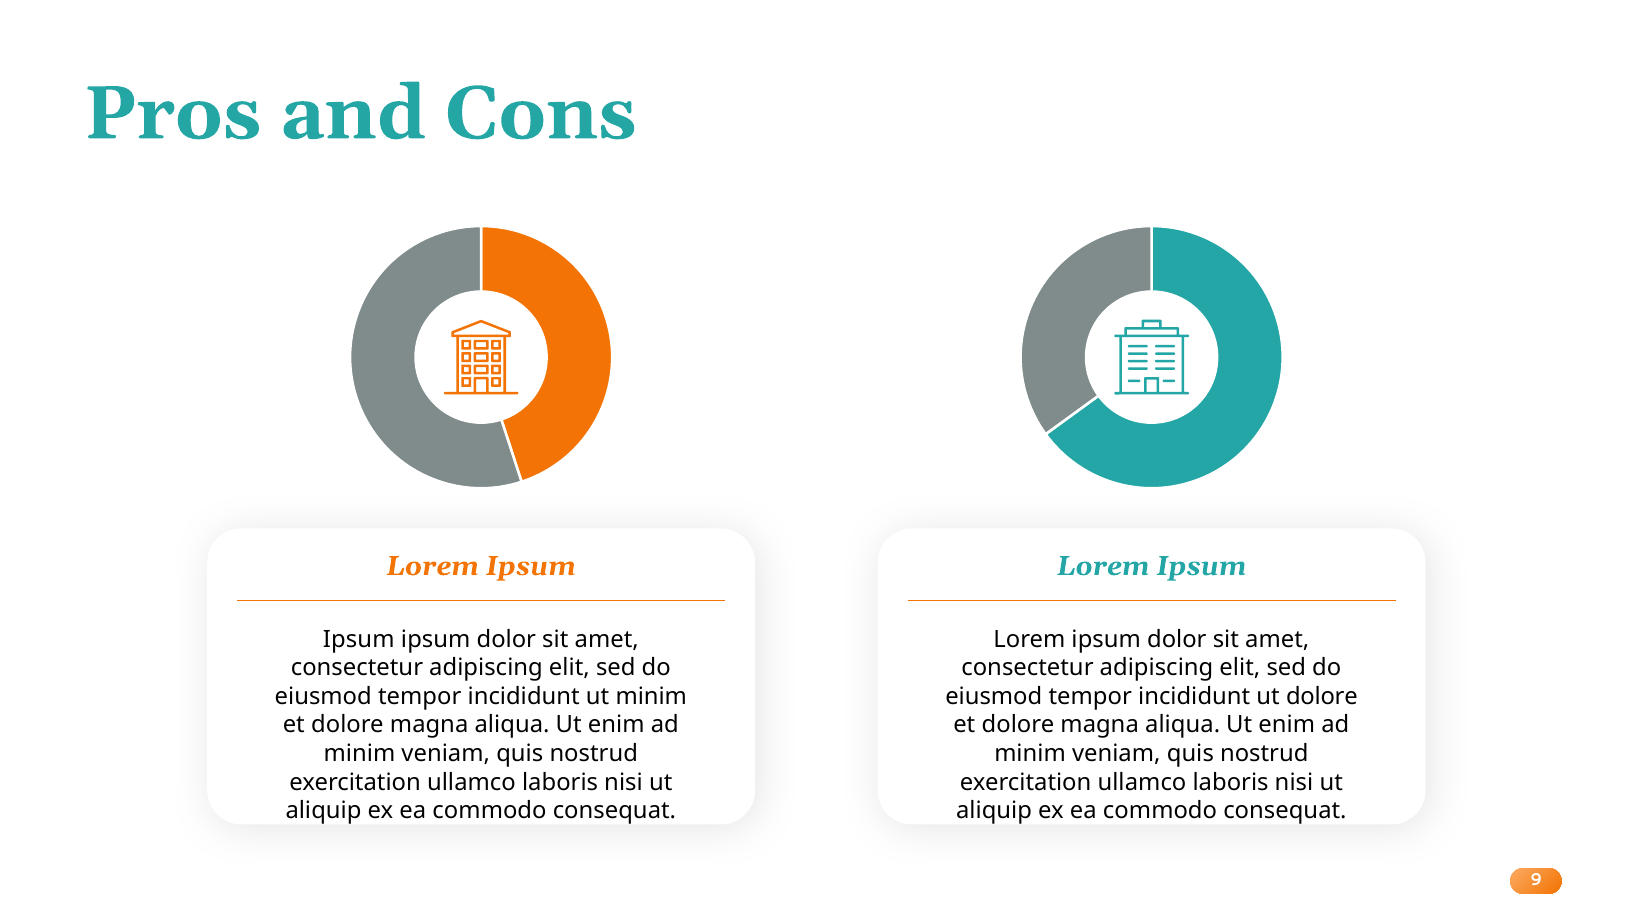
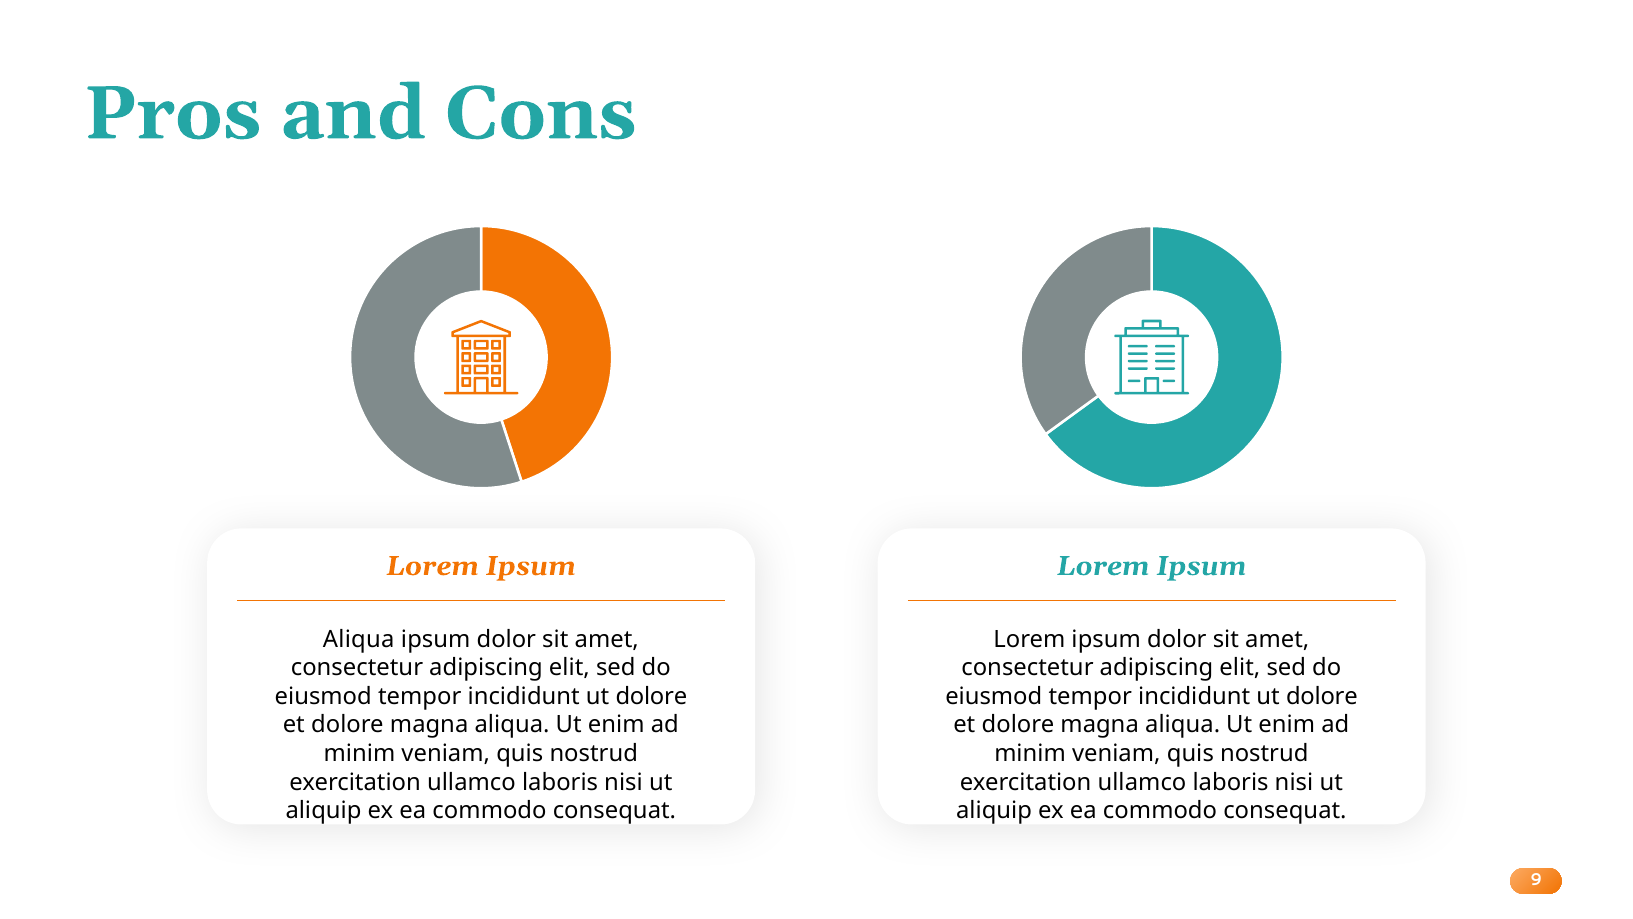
Ipsum: Ipsum -> Aliqua (359, 639)
minim: minim -> dolore (651, 696)
